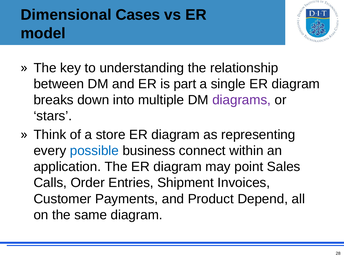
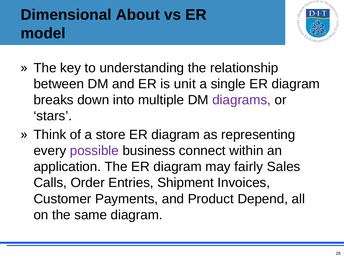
Cases: Cases -> About (138, 15)
part: part -> unit (185, 84)
possible colour: blue -> purple (94, 151)
point: point -> fairly (249, 167)
